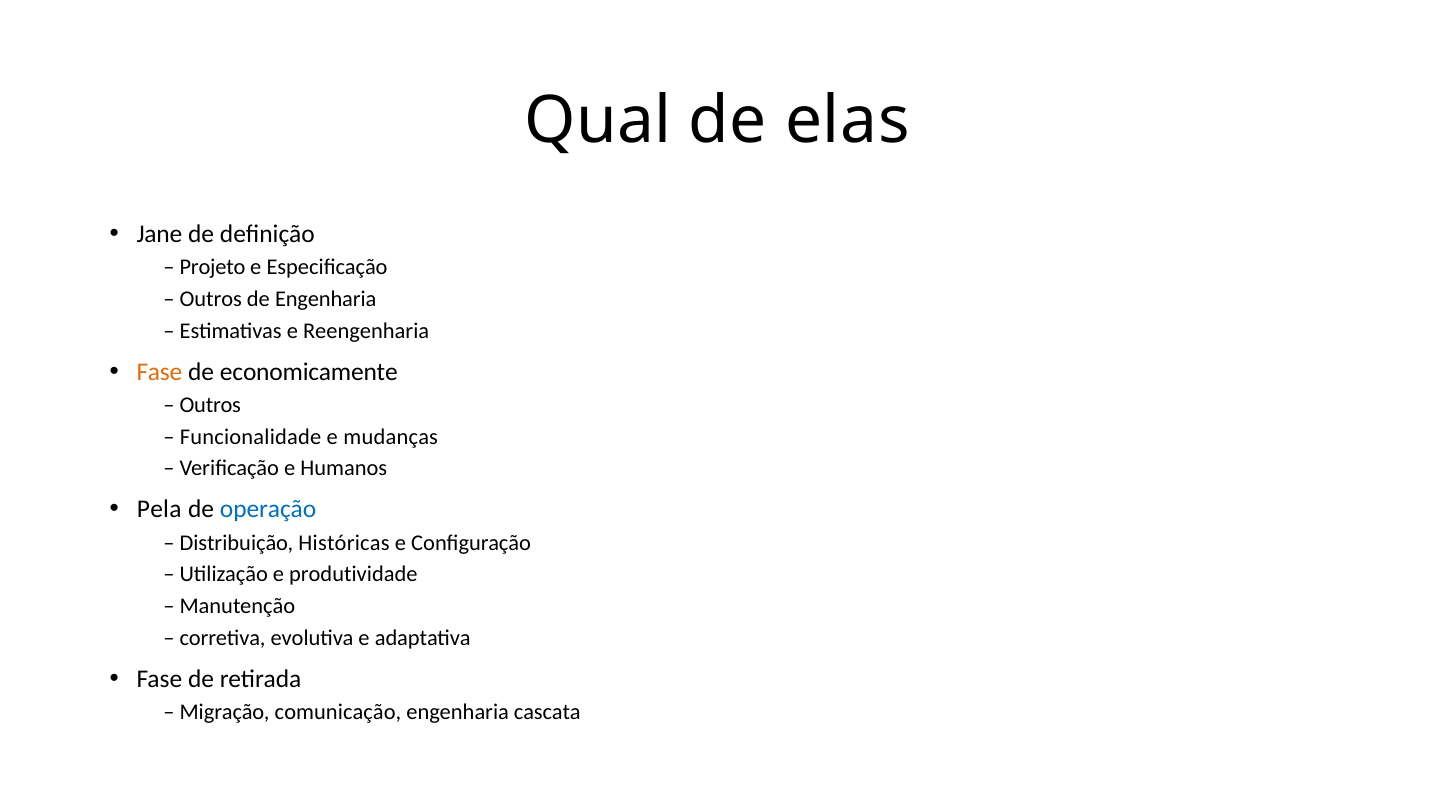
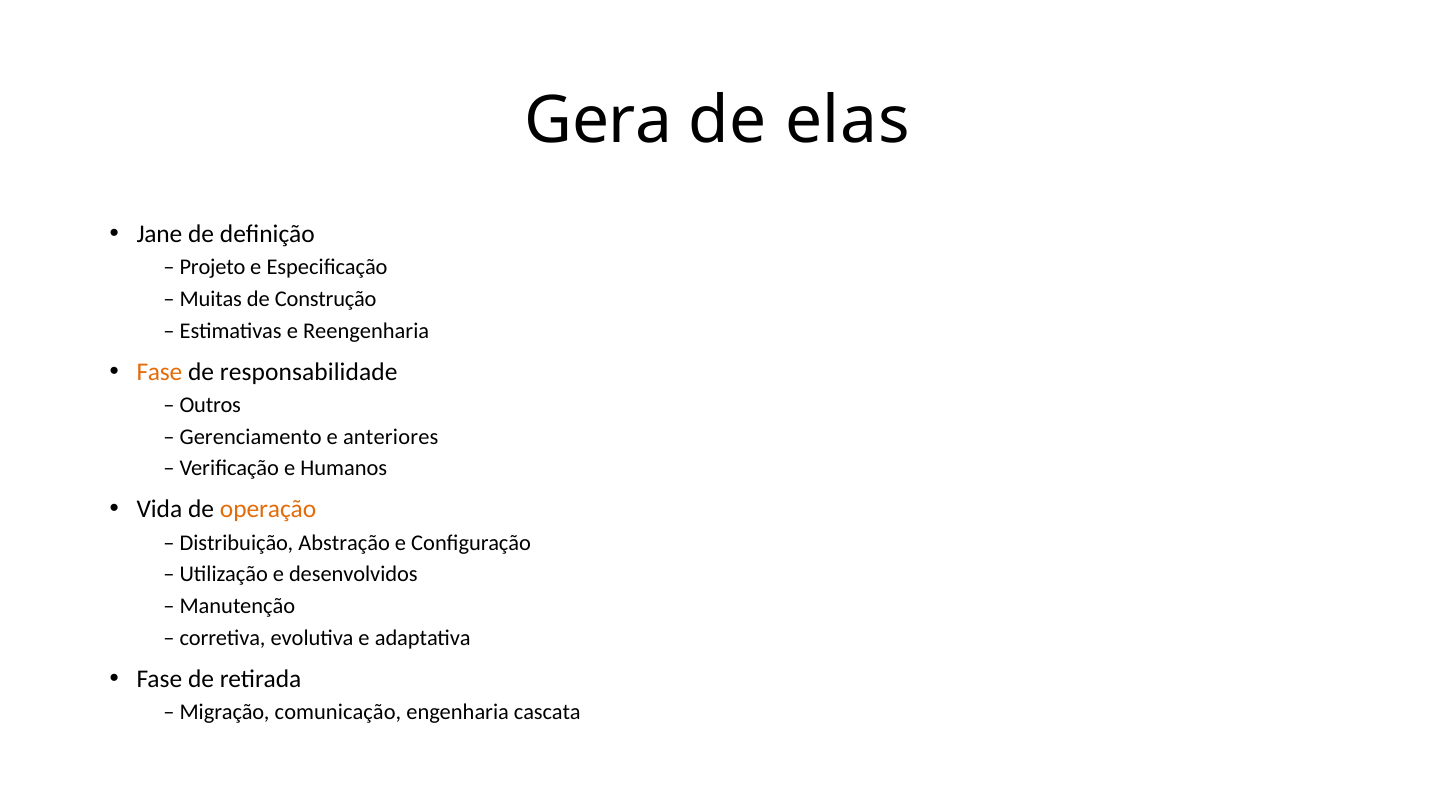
Qual: Qual -> Gera (599, 121)
Outros: Outros -> Muitas (211, 299)
de Engenharia: Engenharia -> Construção (326, 299)
economicamente: economicamente -> responsabilidade (309, 372)
Funcionalidade: Funcionalidade -> Gerenciamento (251, 437)
mudanças: mudanças -> anteriores (391, 437)
Pela: Pela -> Vida (159, 510)
operação colour: blue -> orange (268, 510)
Históricas: Históricas -> Abstração (344, 543)
produtividade: produtividade -> desenvolvidos (353, 575)
